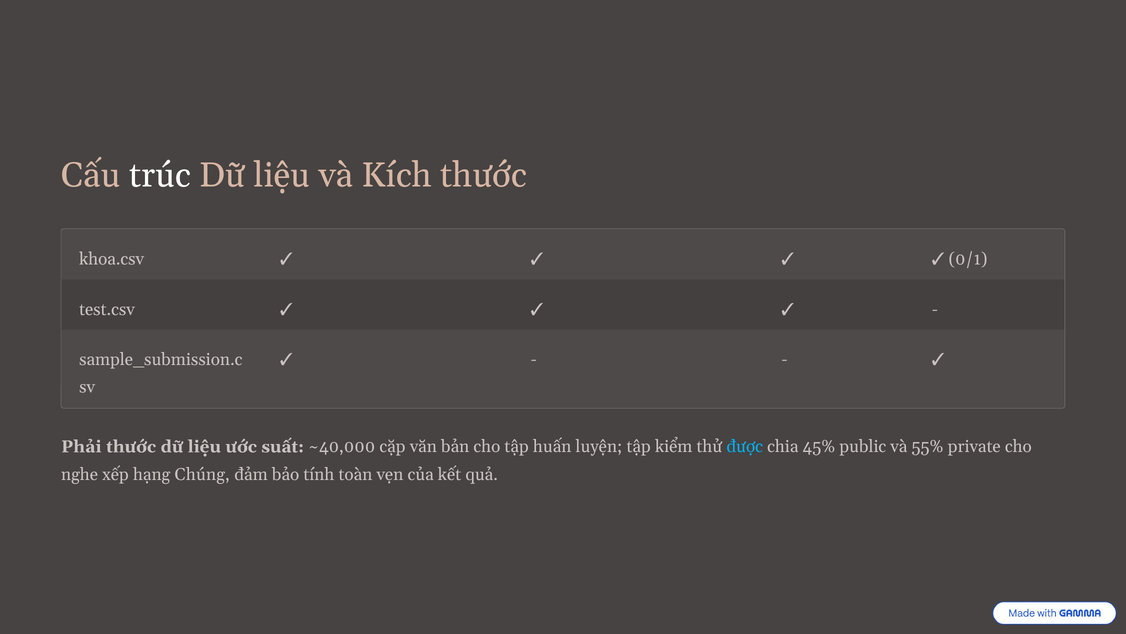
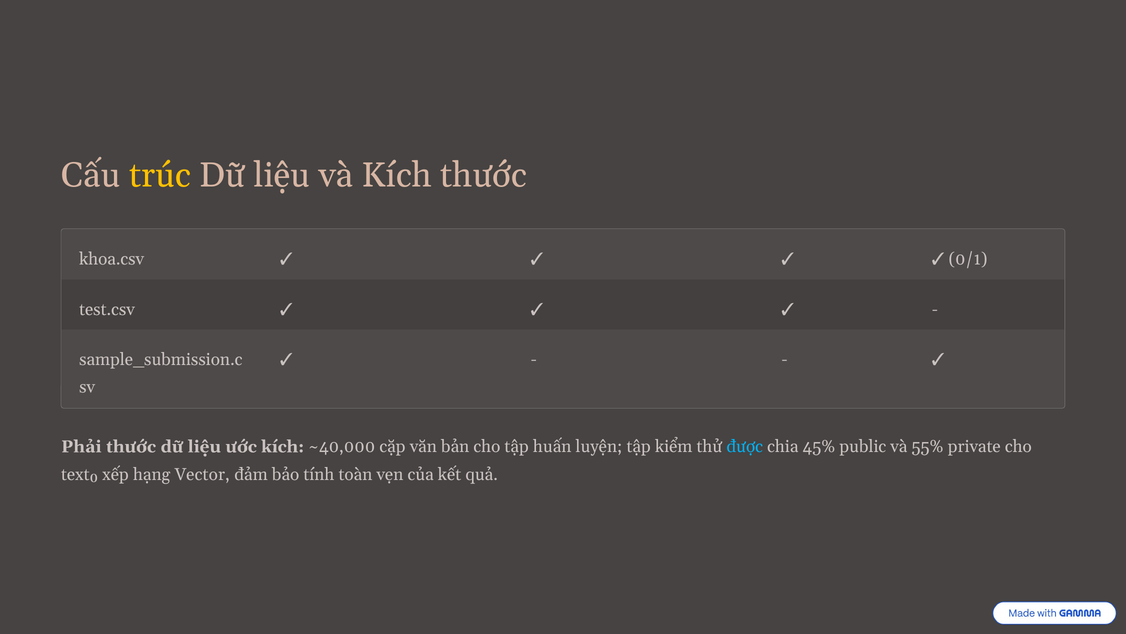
trúc colour: white -> yellow (160, 175)
ước suất: suất -> kích (283, 446)
nghe: nghe -> text₀ (80, 474)
Chúng: Chúng -> Vector (202, 474)
